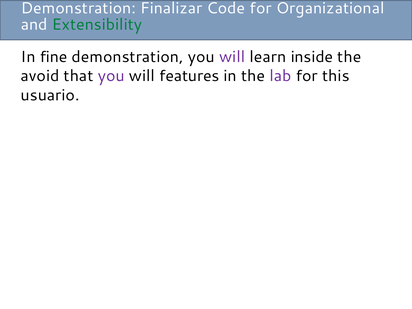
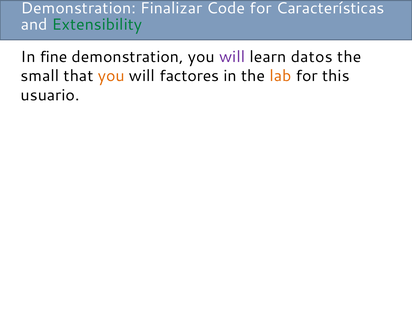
Organizational: Organizational -> Características (330, 8)
inside: inside -> datos (312, 57)
avoid: avoid -> small (40, 76)
you colour: purple -> orange (111, 76)
features: features -> factores (189, 76)
lab colour: purple -> orange (280, 76)
